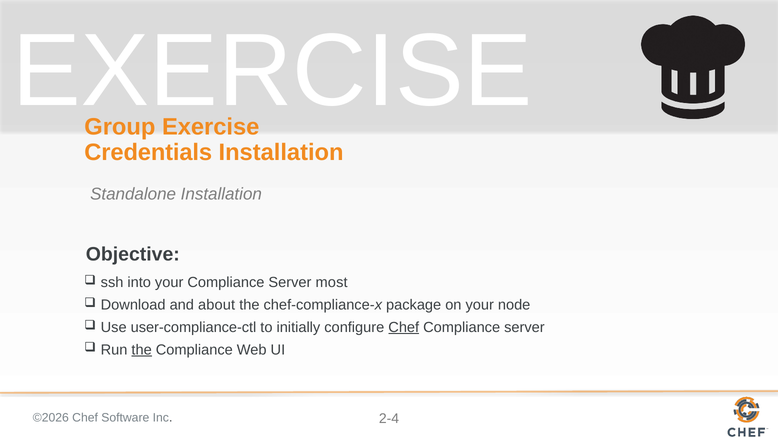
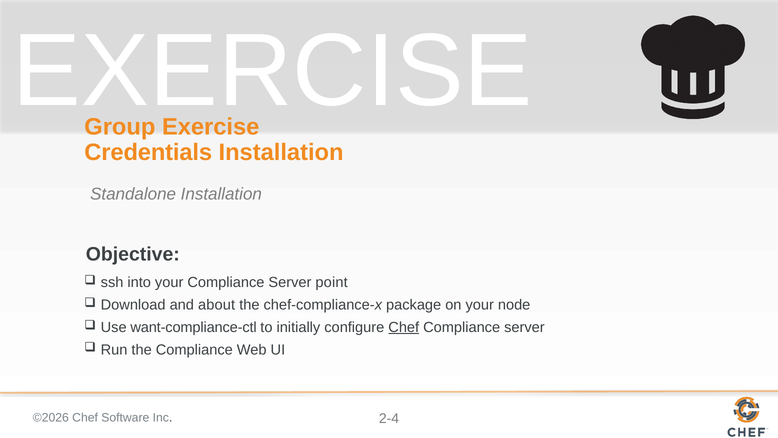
most: most -> point (332, 282)
user-compliance-ctl: user-compliance-ctl -> want-compliance-ctl (194, 327)
the underline: present -> none (142, 349)
